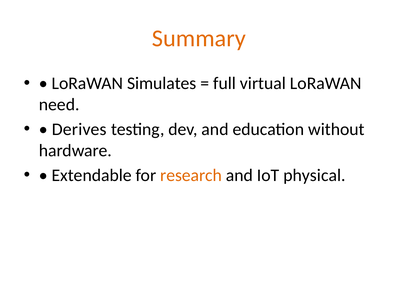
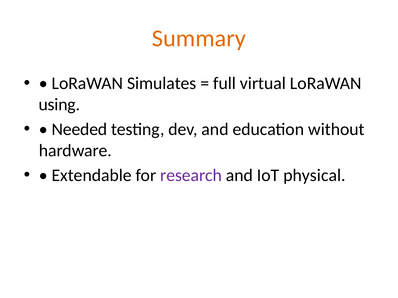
need: need -> using (59, 105)
Derives: Derives -> Needed (79, 129)
research colour: orange -> purple (191, 176)
